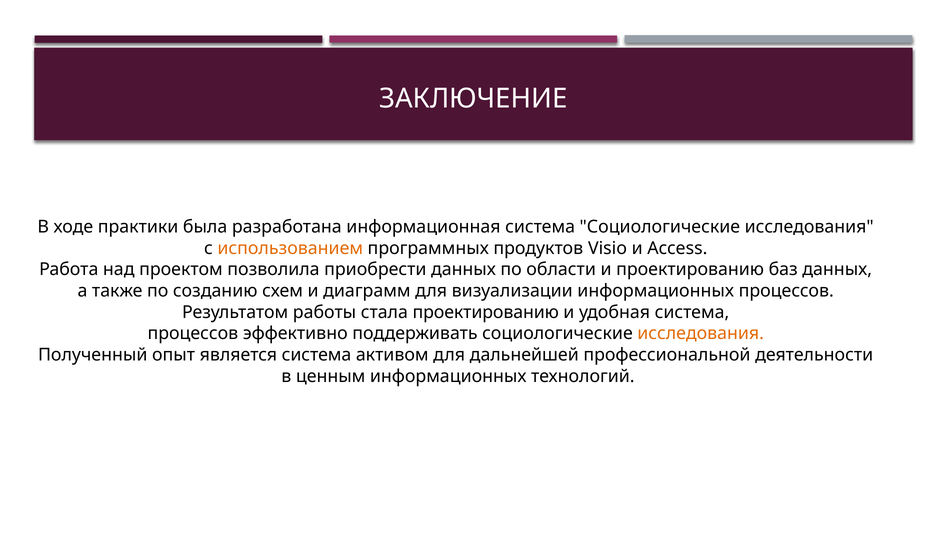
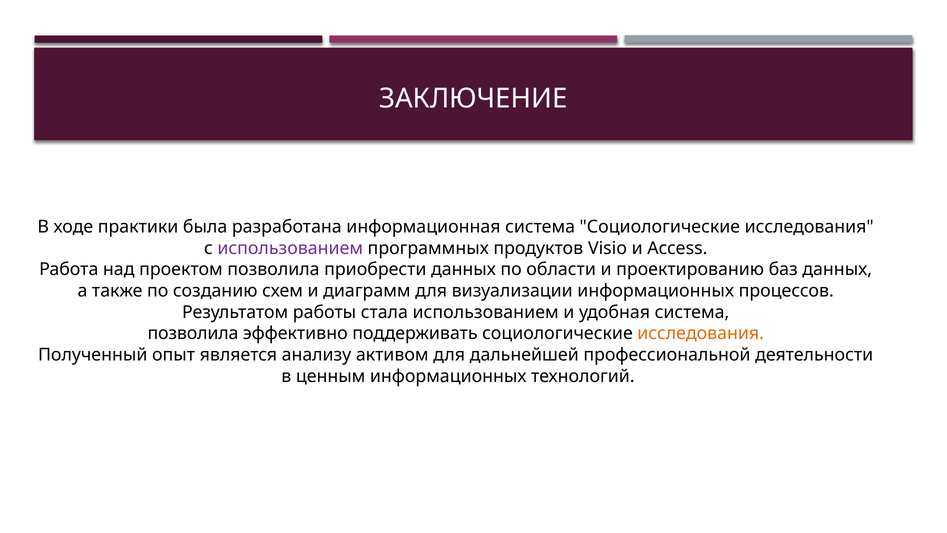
использованием colour: orange -> purple (290, 248)
стала проектированию: проектированию -> использованием (486, 312)
процессов: процессов -> позволила (193, 333)
является система: система -> анализу (316, 355)
